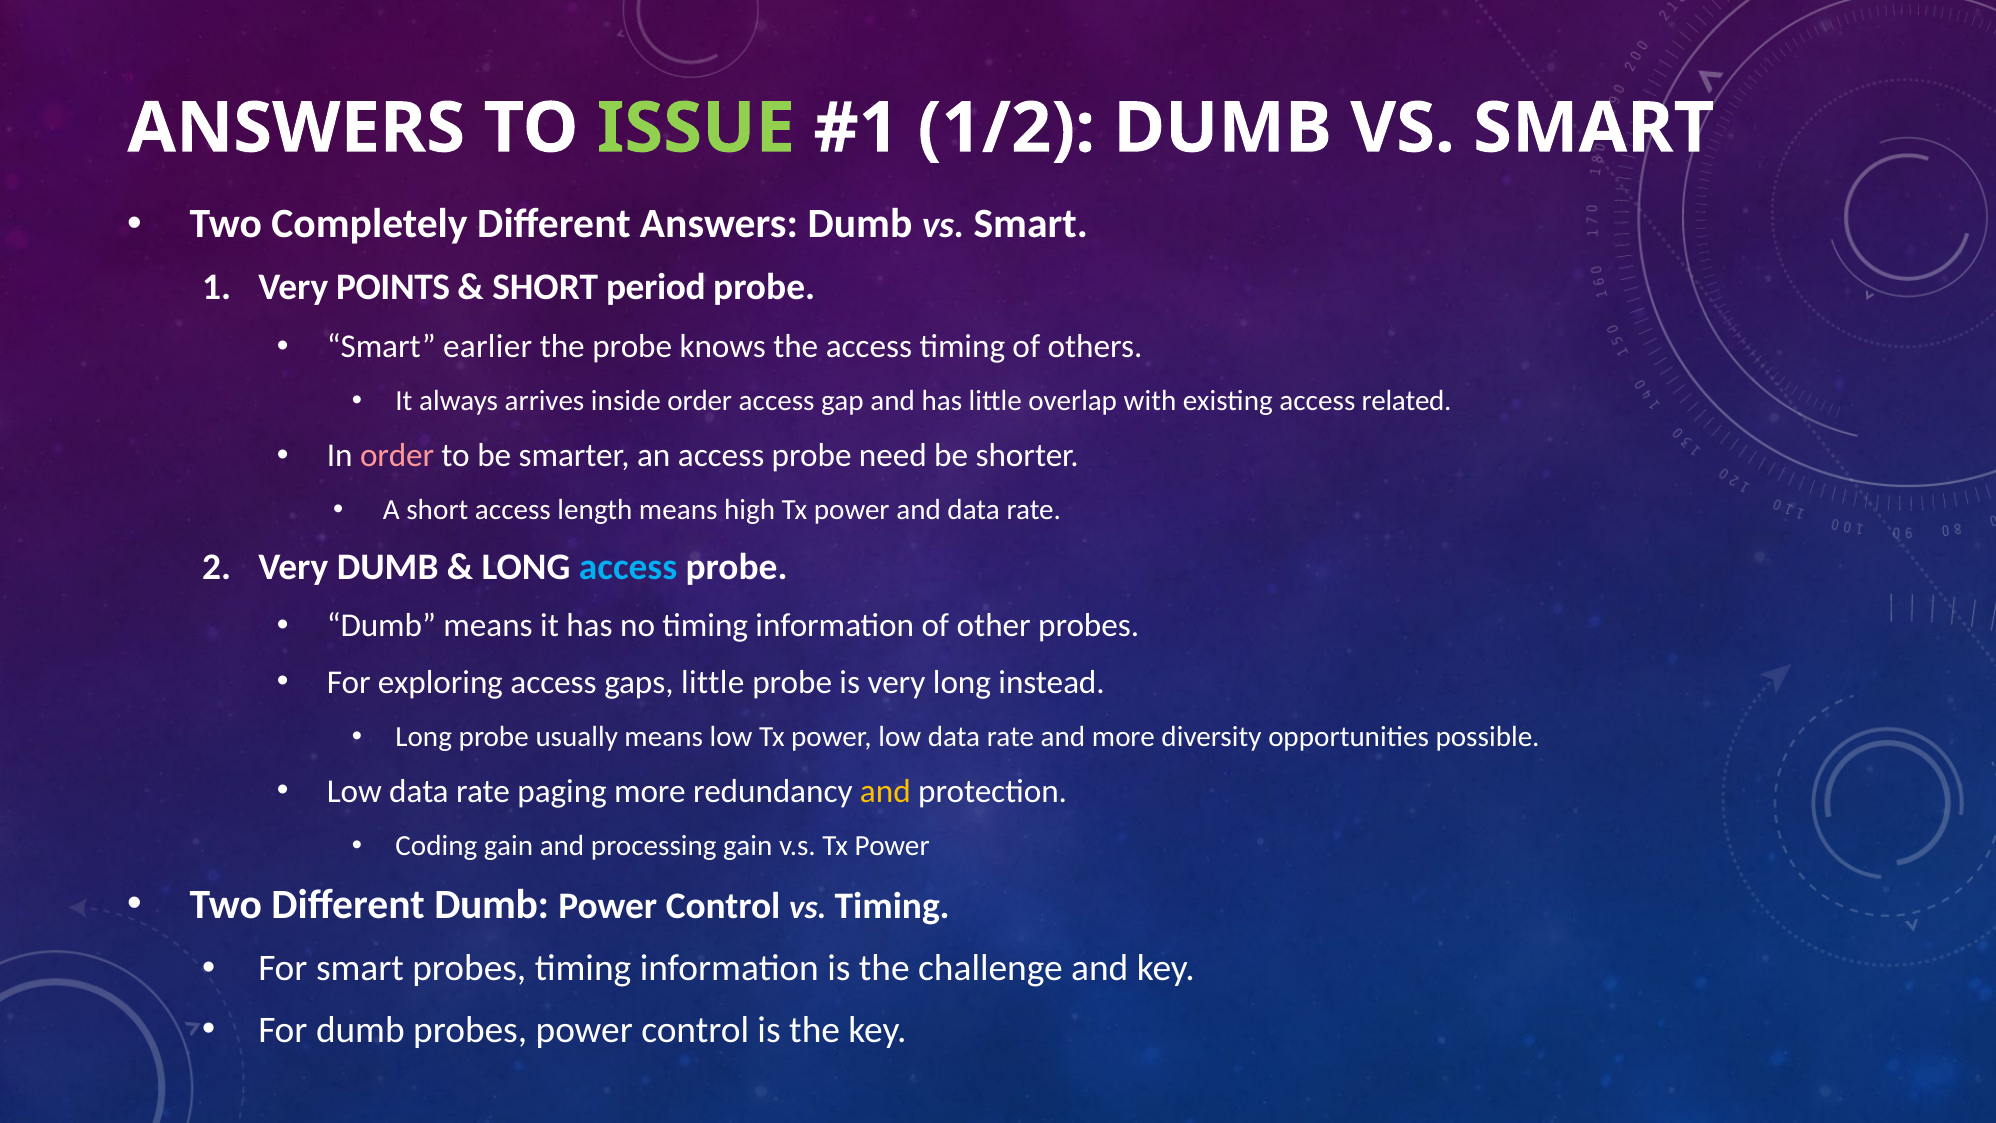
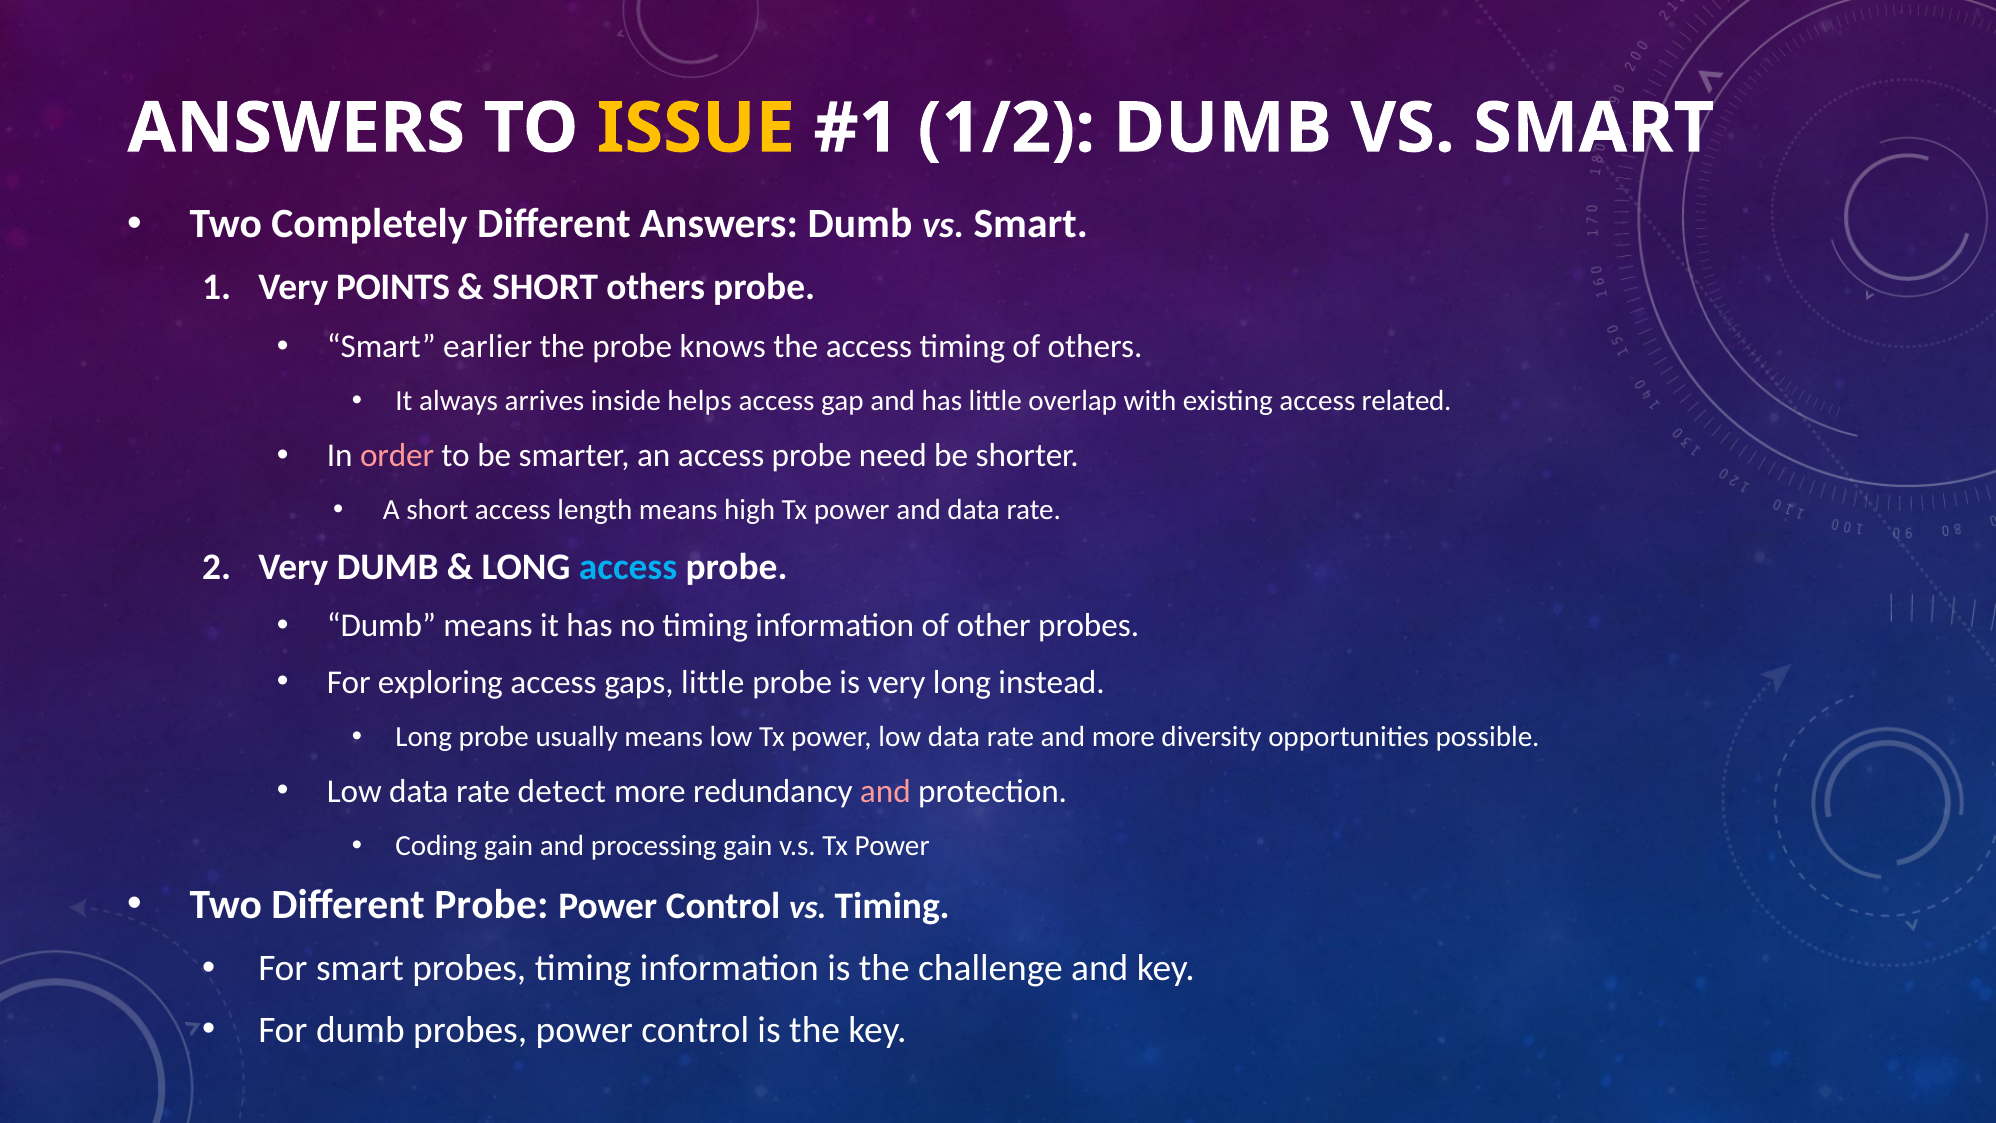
ISSUE colour: light green -> yellow (696, 128)
SHORT period: period -> others (656, 287)
inside order: order -> helps (700, 401)
paging: paging -> detect (562, 791)
and colour: yellow -> pink (885, 791)
Different Dumb: Dumb -> Probe (491, 905)
